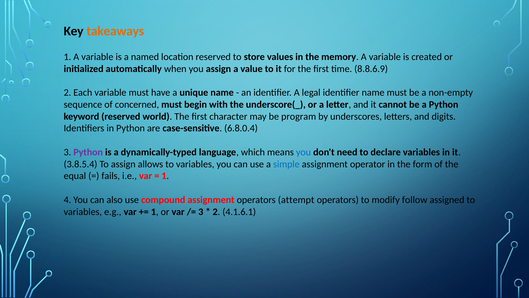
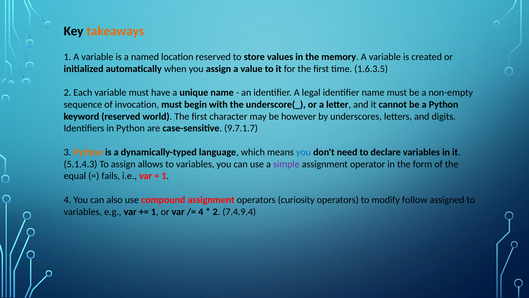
8.8.6.9: 8.8.6.9 -> 1.6.3.5 (371, 69)
concerned: concerned -> invocation (137, 104)
program: program -> however (299, 116)
6.8.0.4: 6.8.0.4 -> 9.7.1.7 (241, 128)
Python colour: purple -> orange (88, 152)
3.8.5.4: 3.8.5.4 -> 5.1.4.3 (81, 164)
simple colour: blue -> purple (286, 164)
attempt: attempt -> curiosity (296, 200)
3: 3 -> 4 (201, 211)
4.1.6.1: 4.1.6.1 -> 7.4.9.4 (239, 211)
